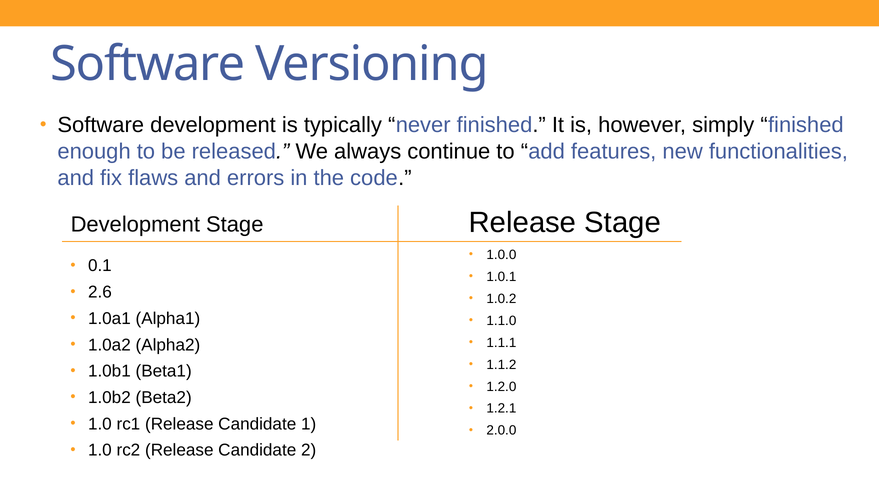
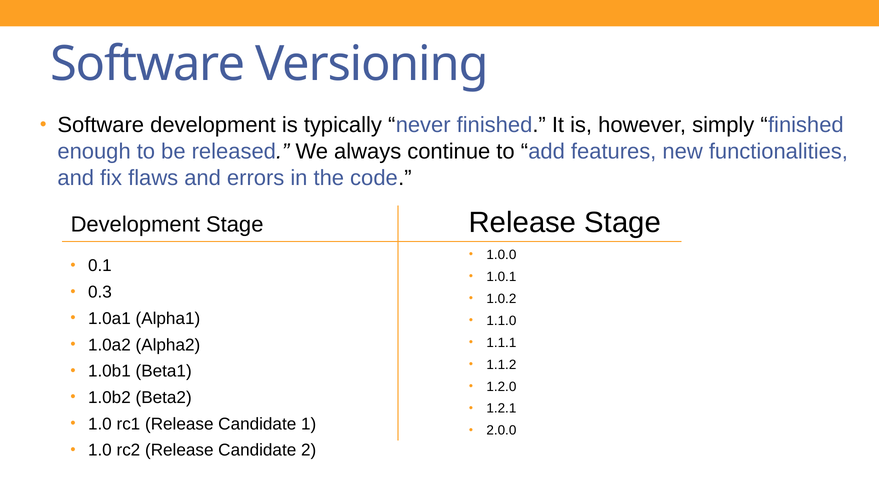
2.6: 2.6 -> 0.3 (100, 292)
